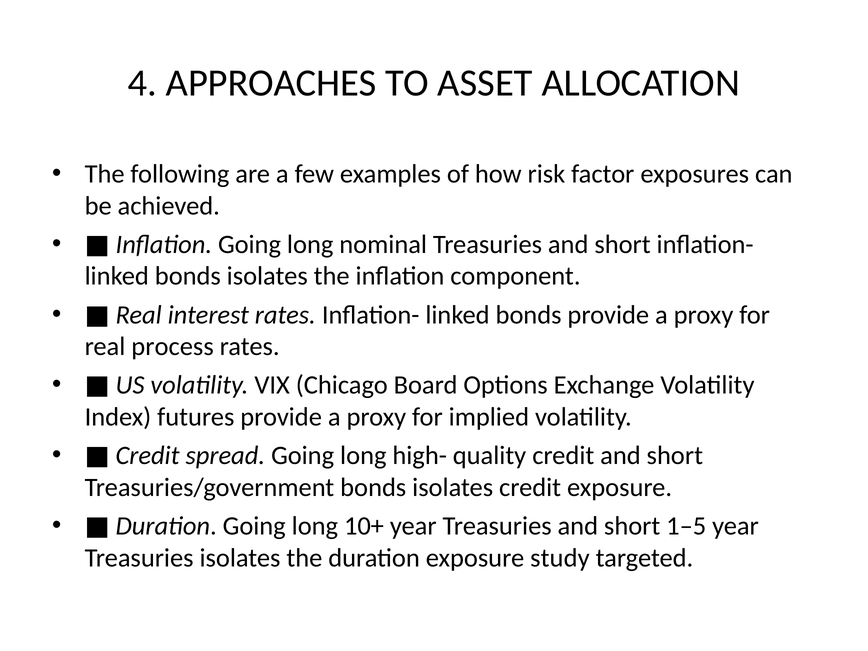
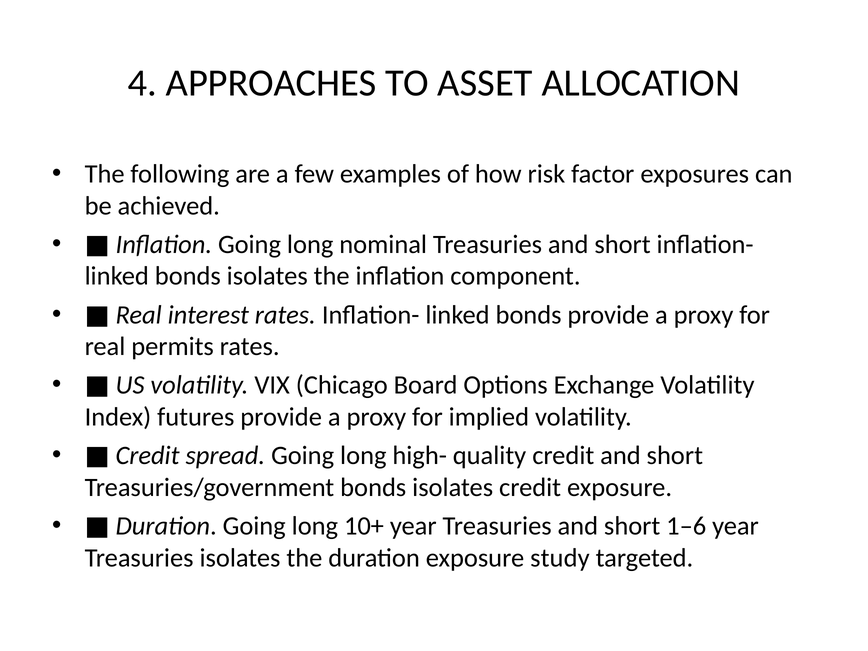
process: process -> permits (173, 347)
1–5: 1–5 -> 1–6 (686, 526)
